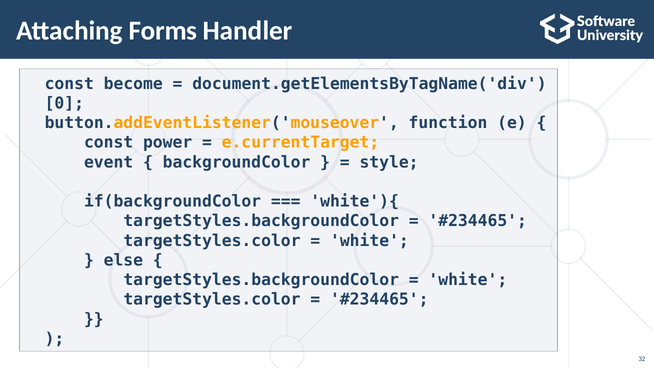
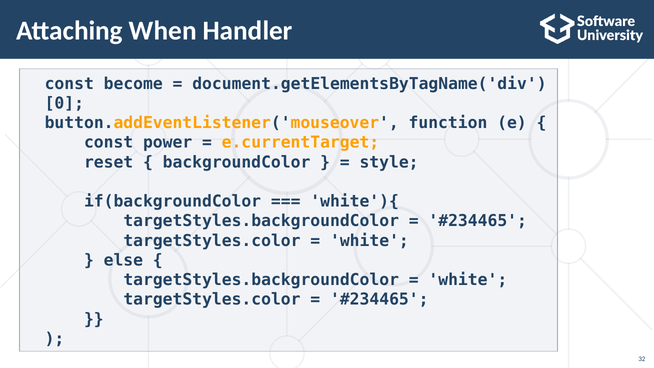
Forms: Forms -> When (163, 31)
event: event -> reset (109, 162)
